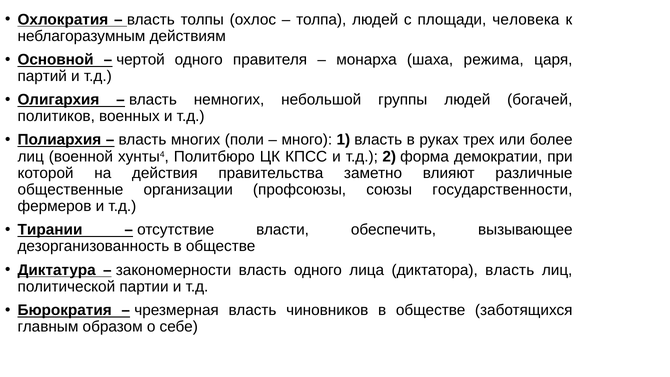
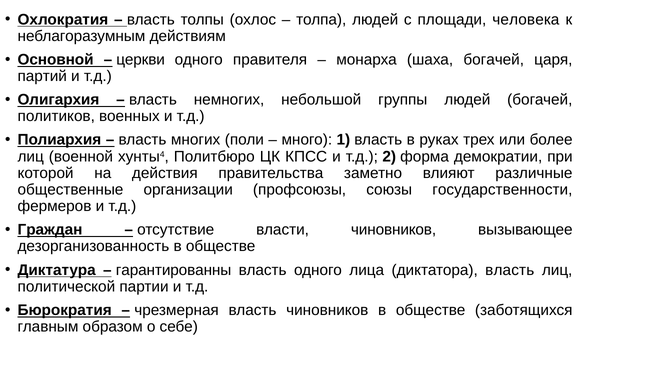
чертой: чертой -> церкви (141, 60)
шаха режима: режима -> богачей (494, 60)
Тирании: Тирании -> Граждан (50, 230)
власти обеспечить: обеспечить -> чиновников (394, 230)
закономерности: закономерности -> гарантированны (174, 270)
